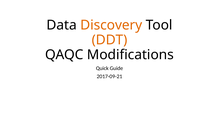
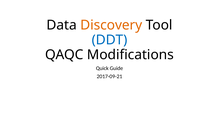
DDT colour: orange -> blue (110, 40)
